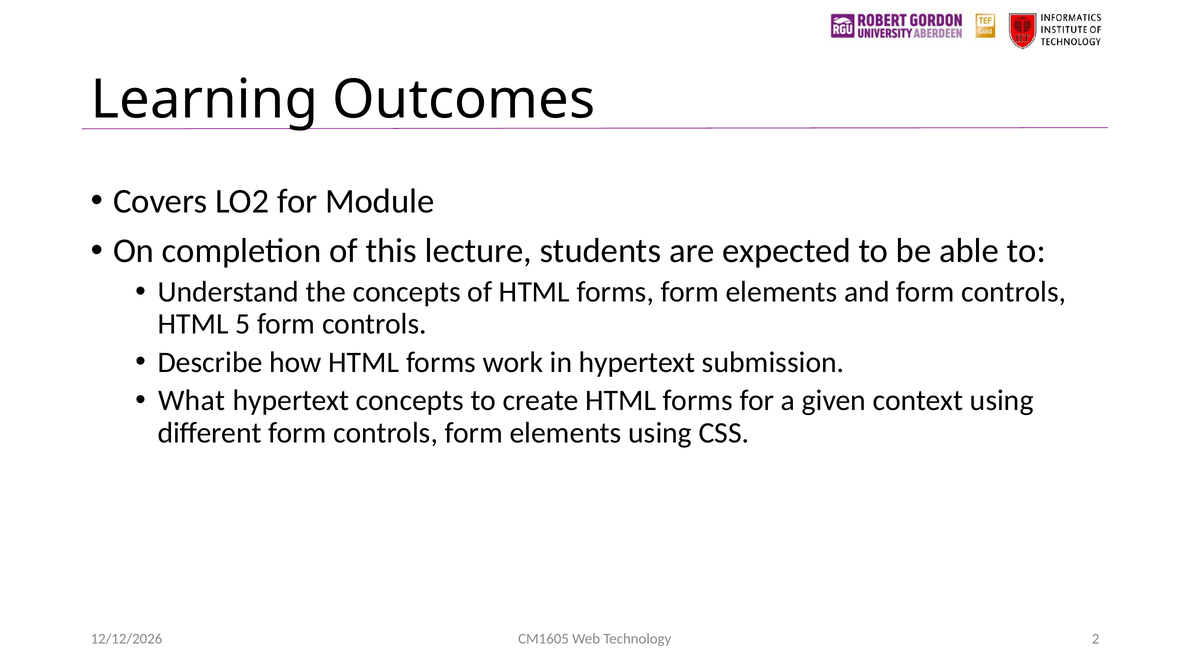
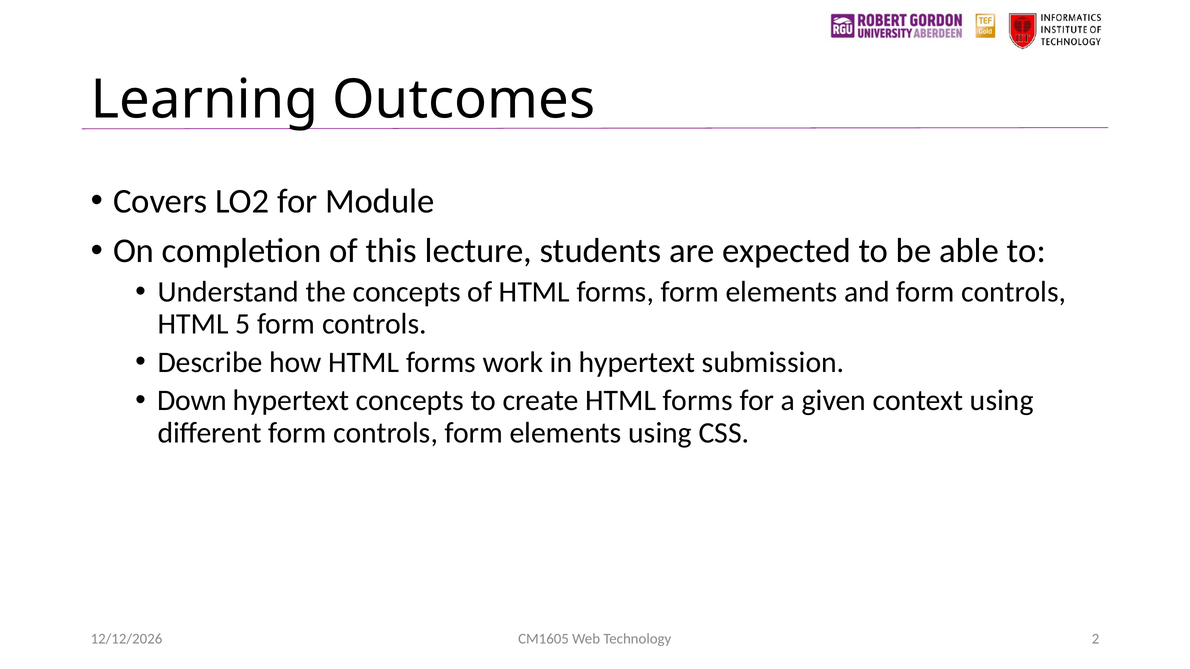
What: What -> Down (192, 401)
